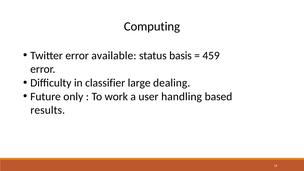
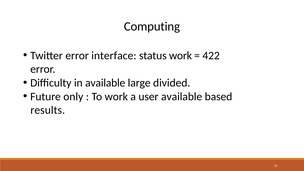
available: available -> interface (114, 55)
status basis: basis -> work (181, 55)
459: 459 -> 422 (211, 55)
in classifier: classifier -> available (105, 83)
dealing: dealing -> divided (172, 83)
user handling: handling -> available (182, 97)
